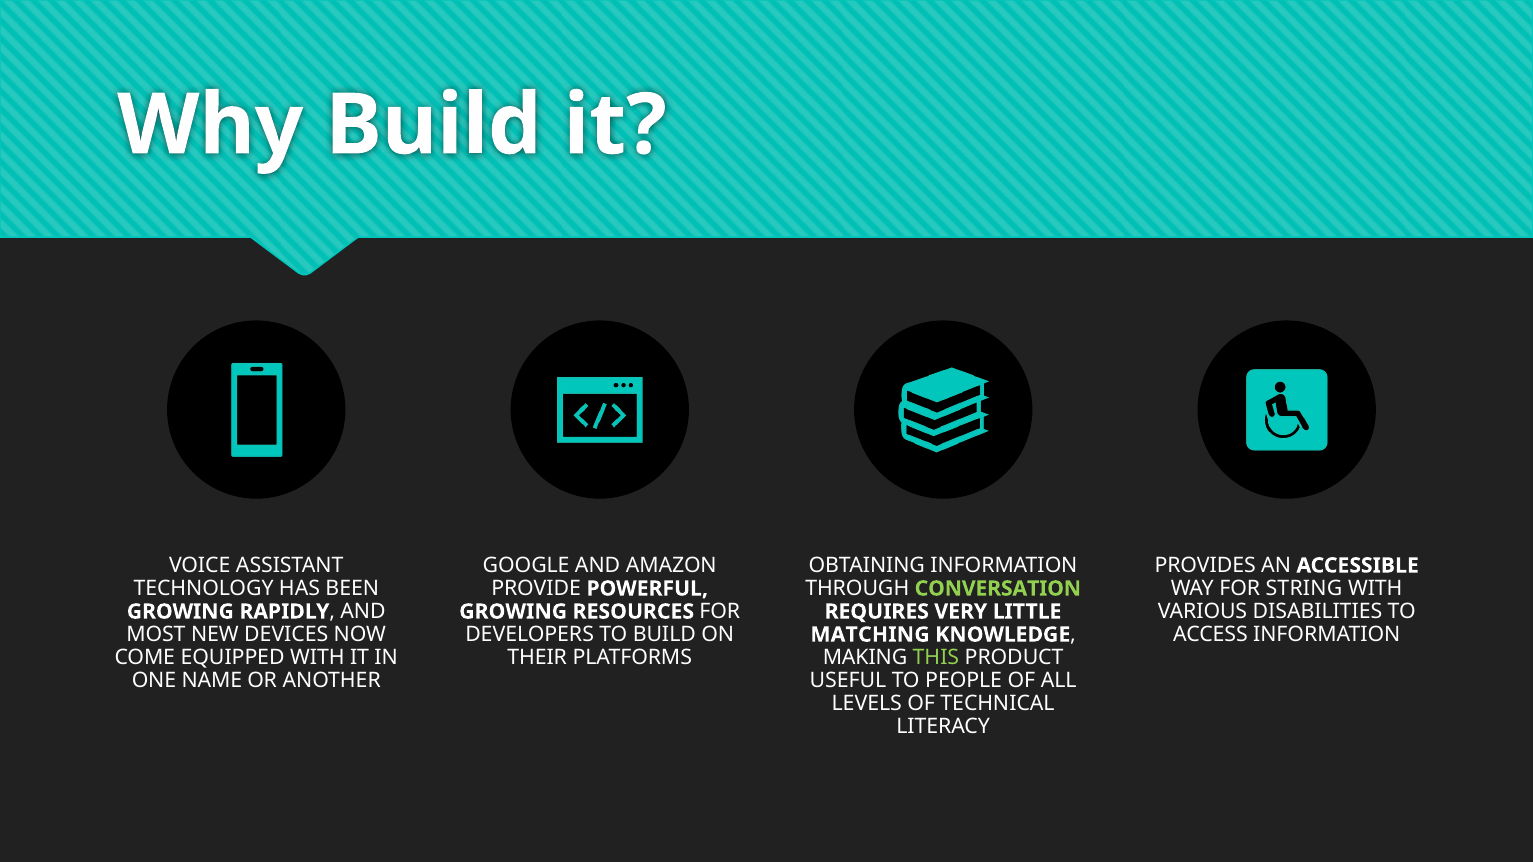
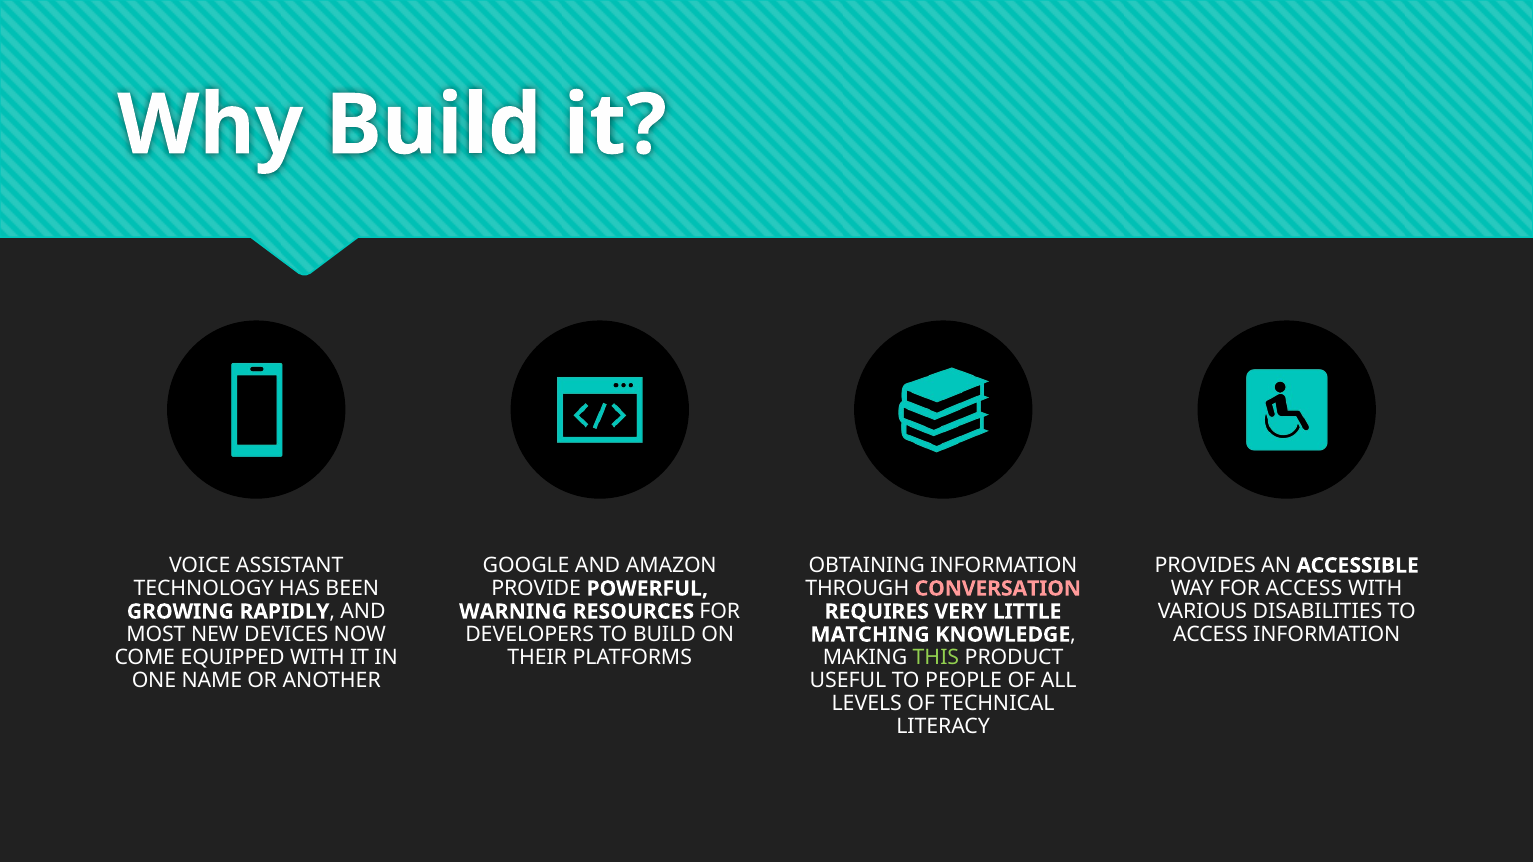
CONVERSATION colour: light green -> pink (998, 589)
FOR STRING: STRING -> ACCESS (1304, 589)
GROWING: GROWING -> WARNING (513, 612)
